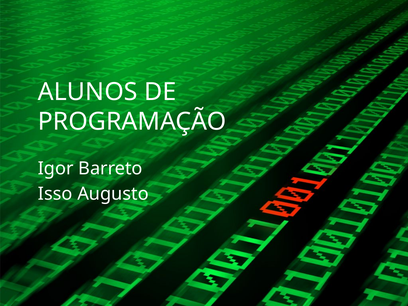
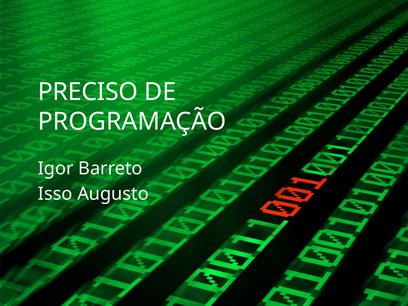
ALUNOS: ALUNOS -> PRECISO (88, 92)
